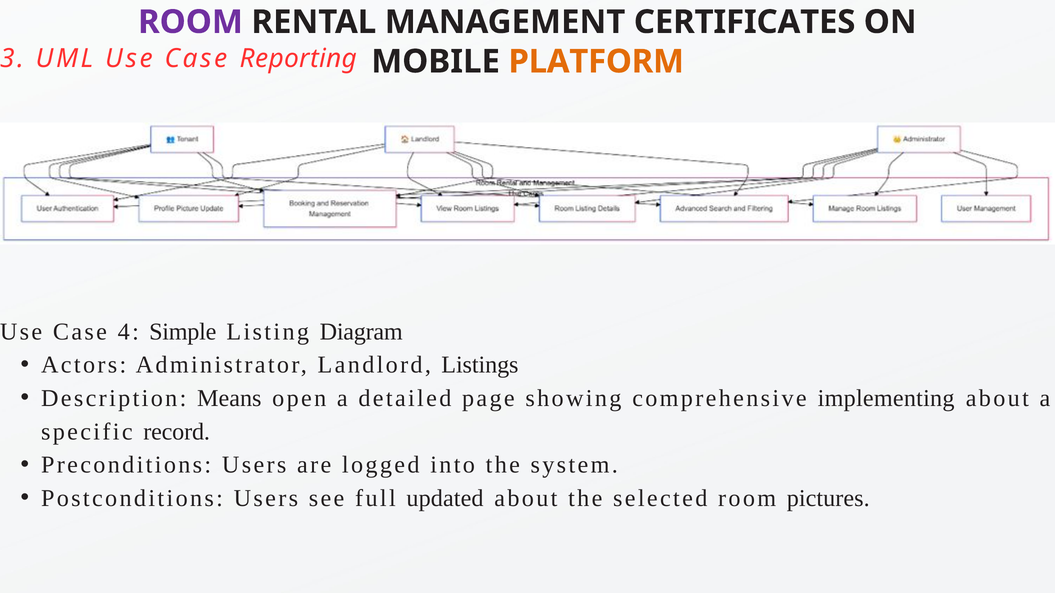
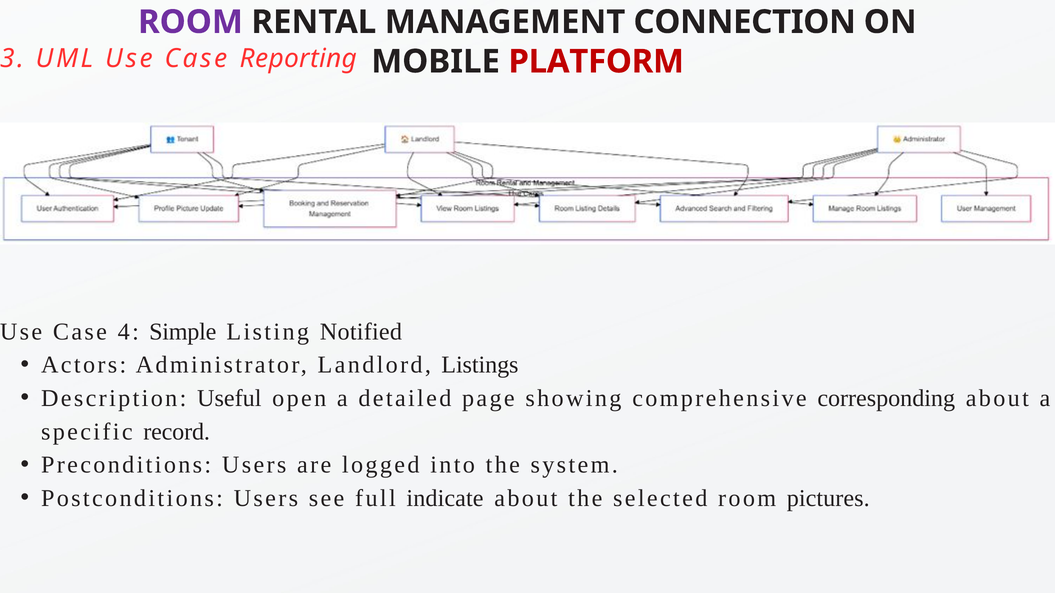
CERTIFICATES: CERTIFICATES -> CONNECTION (745, 22)
PLATFORM colour: orange -> red (596, 62)
Diagram: Diagram -> Notified (361, 332)
Means: Means -> Useful (229, 399)
implementing: implementing -> corresponding (886, 399)
updated: updated -> indicate (445, 499)
